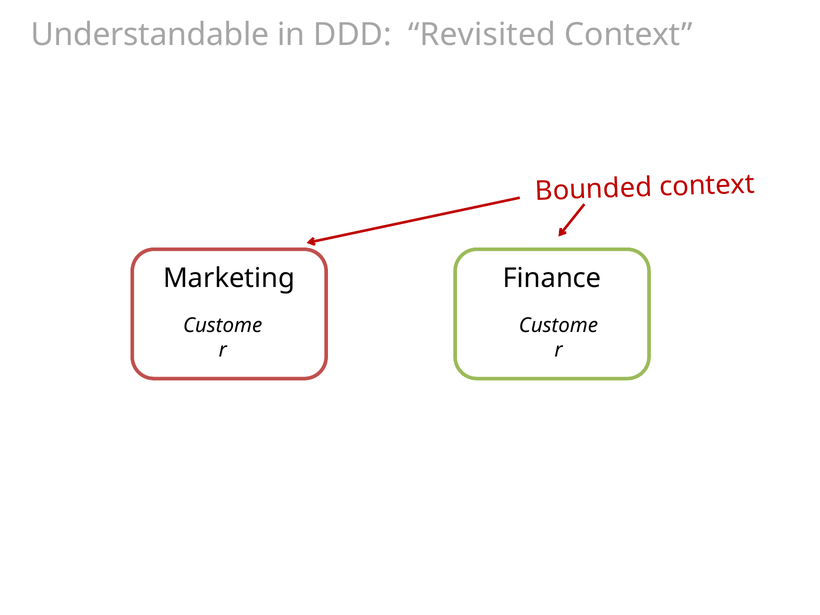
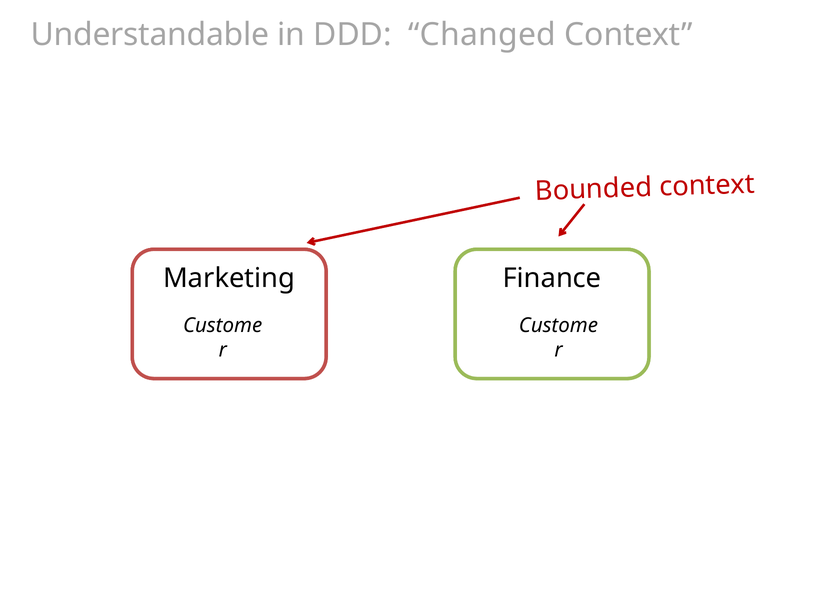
Revisited: Revisited -> Changed (482, 35)
